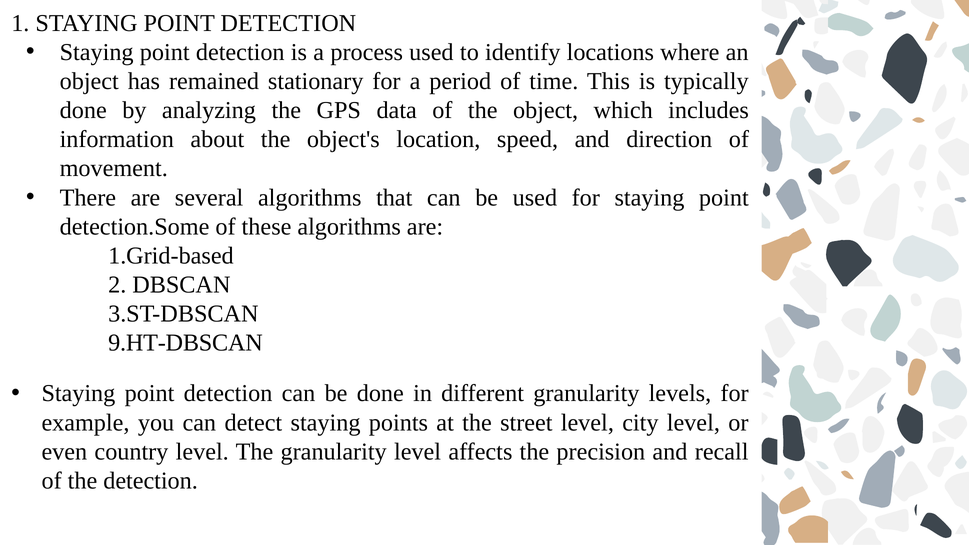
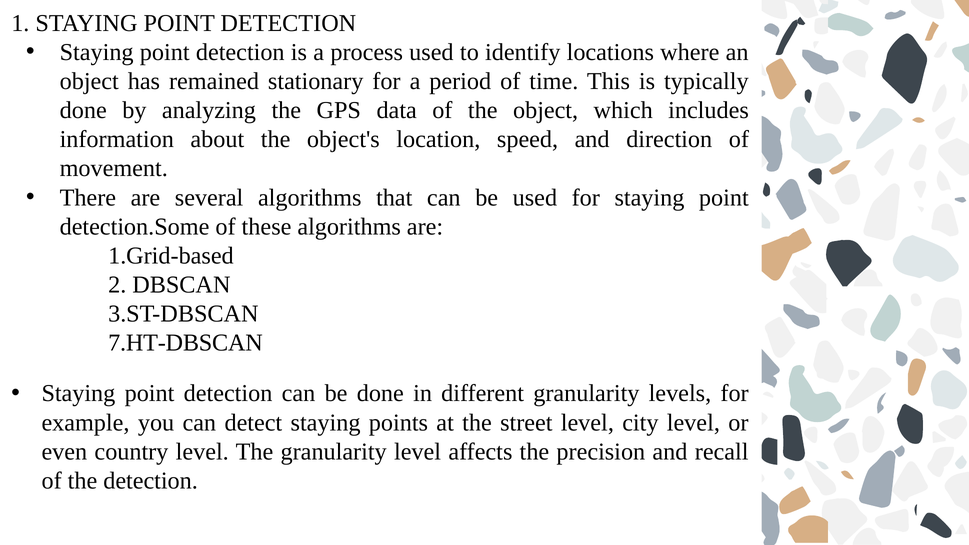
9.HT-DBSCAN: 9.HT-DBSCAN -> 7.HT-DBSCAN (185, 343)
